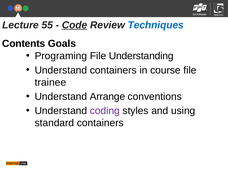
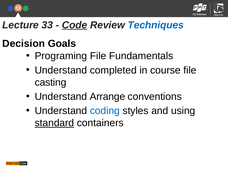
55: 55 -> 33 (47, 25)
Contents: Contents -> Decision (24, 44)
Understanding: Understanding -> Fundamentals (141, 56)
Understand containers: containers -> completed (113, 70)
trainee: trainee -> casting (51, 82)
coding colour: purple -> blue (105, 111)
standard underline: none -> present (54, 123)
